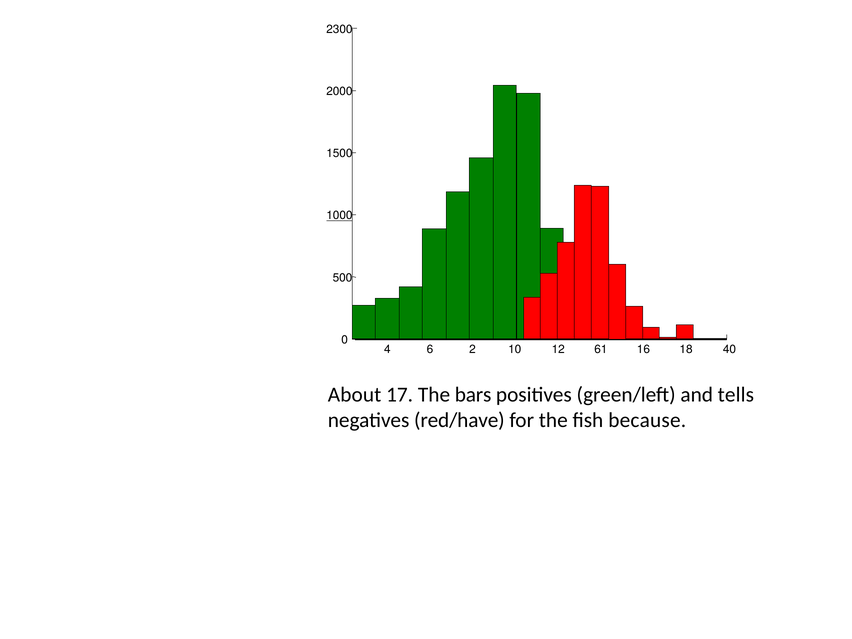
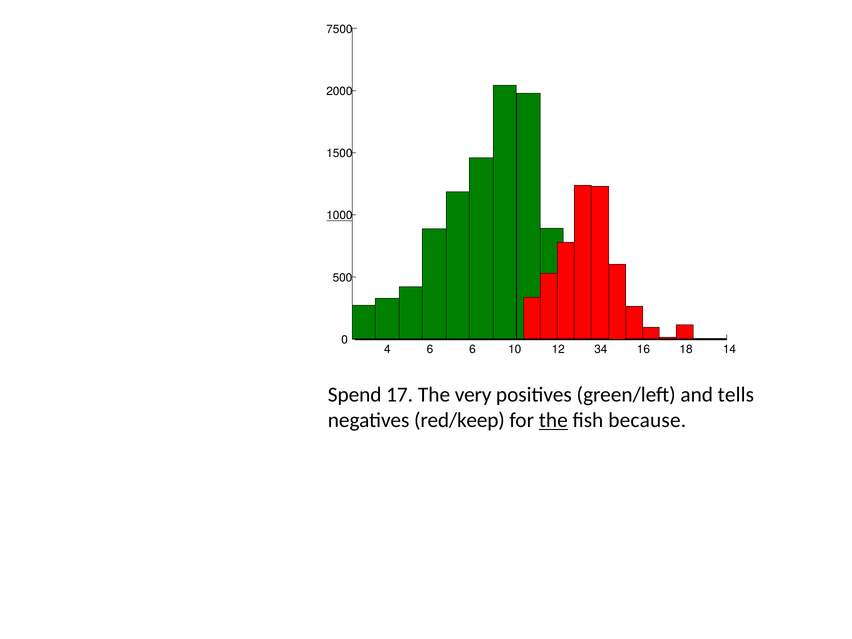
2300: 2300 -> 7500 (339, 29)
6 2: 2 -> 6 (473, 350)
61: 61 -> 34 (601, 350)
40: 40 -> 14 (729, 350)
About: About -> Spend (355, 395)
bars: bars -> very (473, 395)
red/have: red/have -> red/keep (459, 420)
the underline: none -> present (553, 420)
